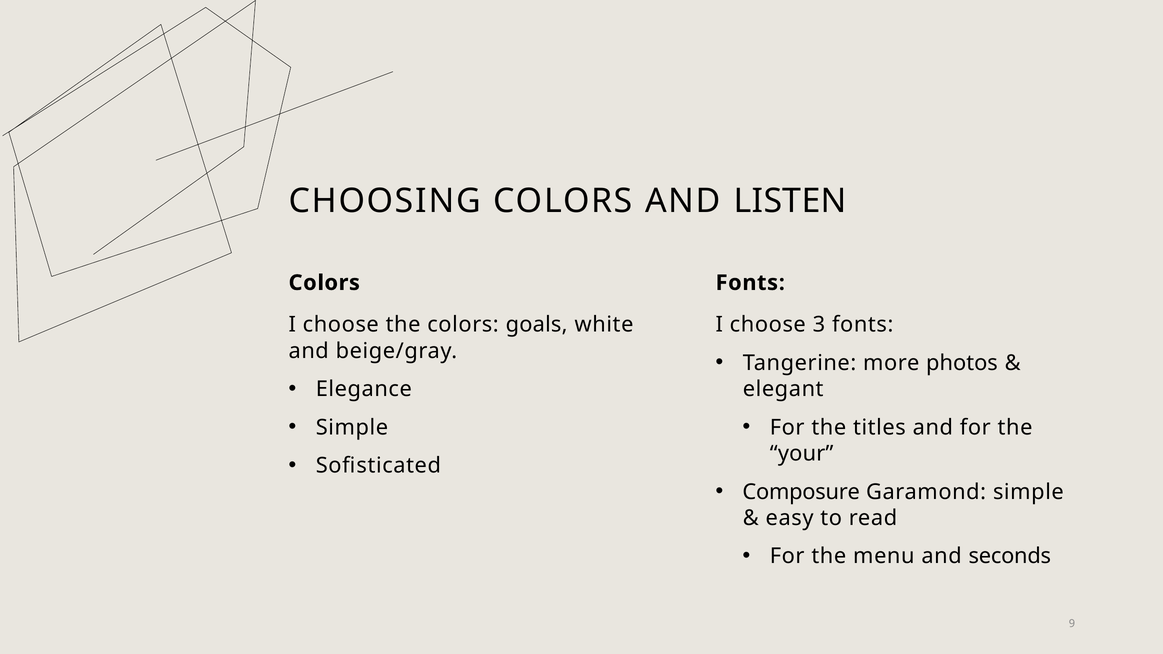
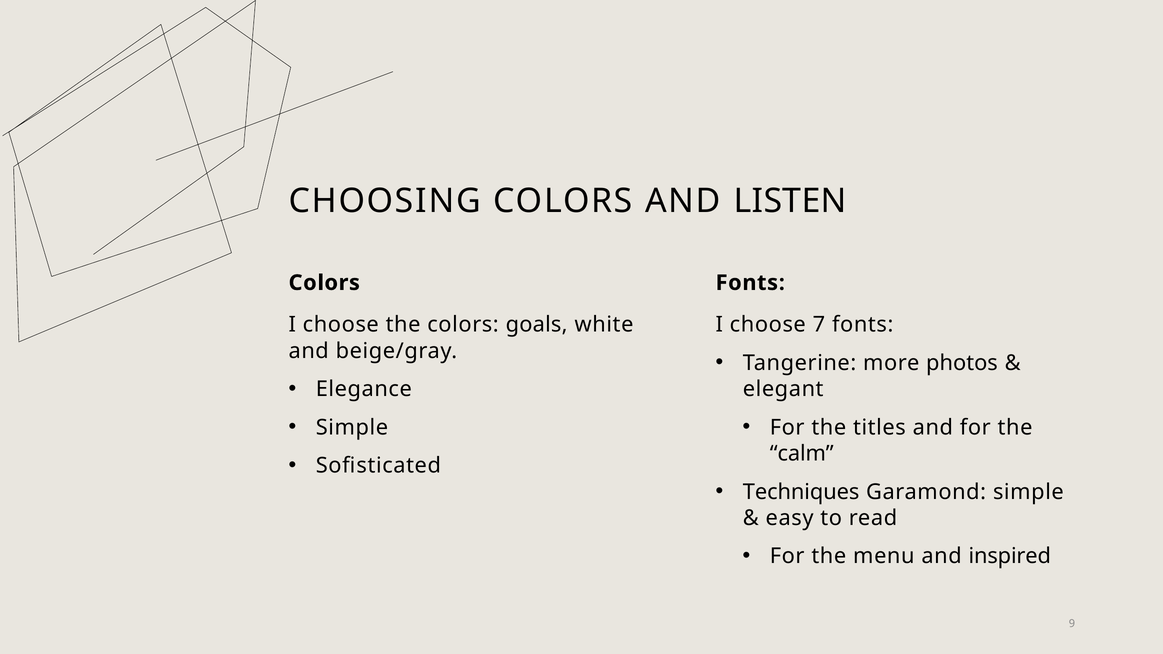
3: 3 -> 7 (819, 325)
your: your -> calm (802, 454)
Composure: Composure -> Techniques (801, 492)
seconds: seconds -> inspired (1010, 556)
